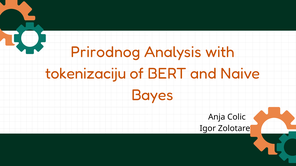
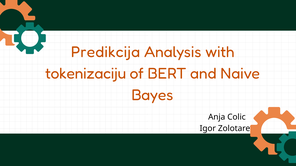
Prirodnog: Prirodnog -> Predikcija (105, 52)
